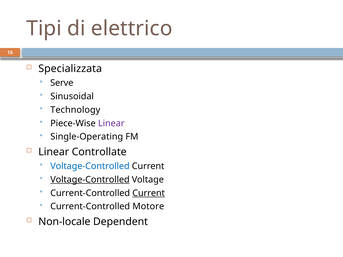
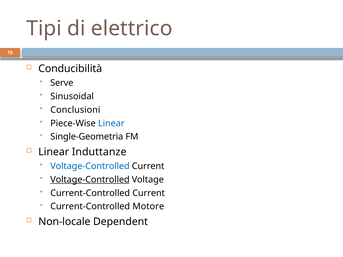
Specializzata: Specializzata -> Conducibilità (70, 69)
Technology: Technology -> Conclusioni (75, 110)
Linear colour: purple -> blue (111, 123)
Single-Operating: Single-Operating -> Single-Geometria (87, 137)
Controllate: Controllate -> Induttanze (99, 152)
Current underline: present -> none (149, 193)
